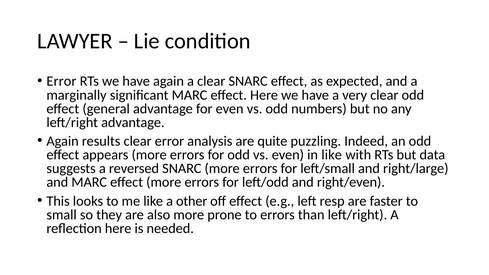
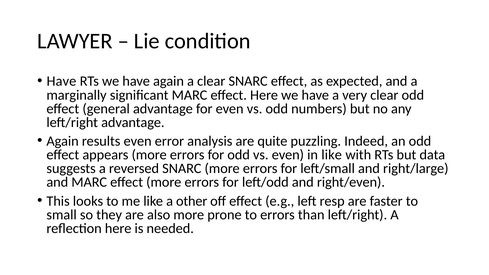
Error: Error -> Have (61, 81)
results clear: clear -> even (138, 141)
